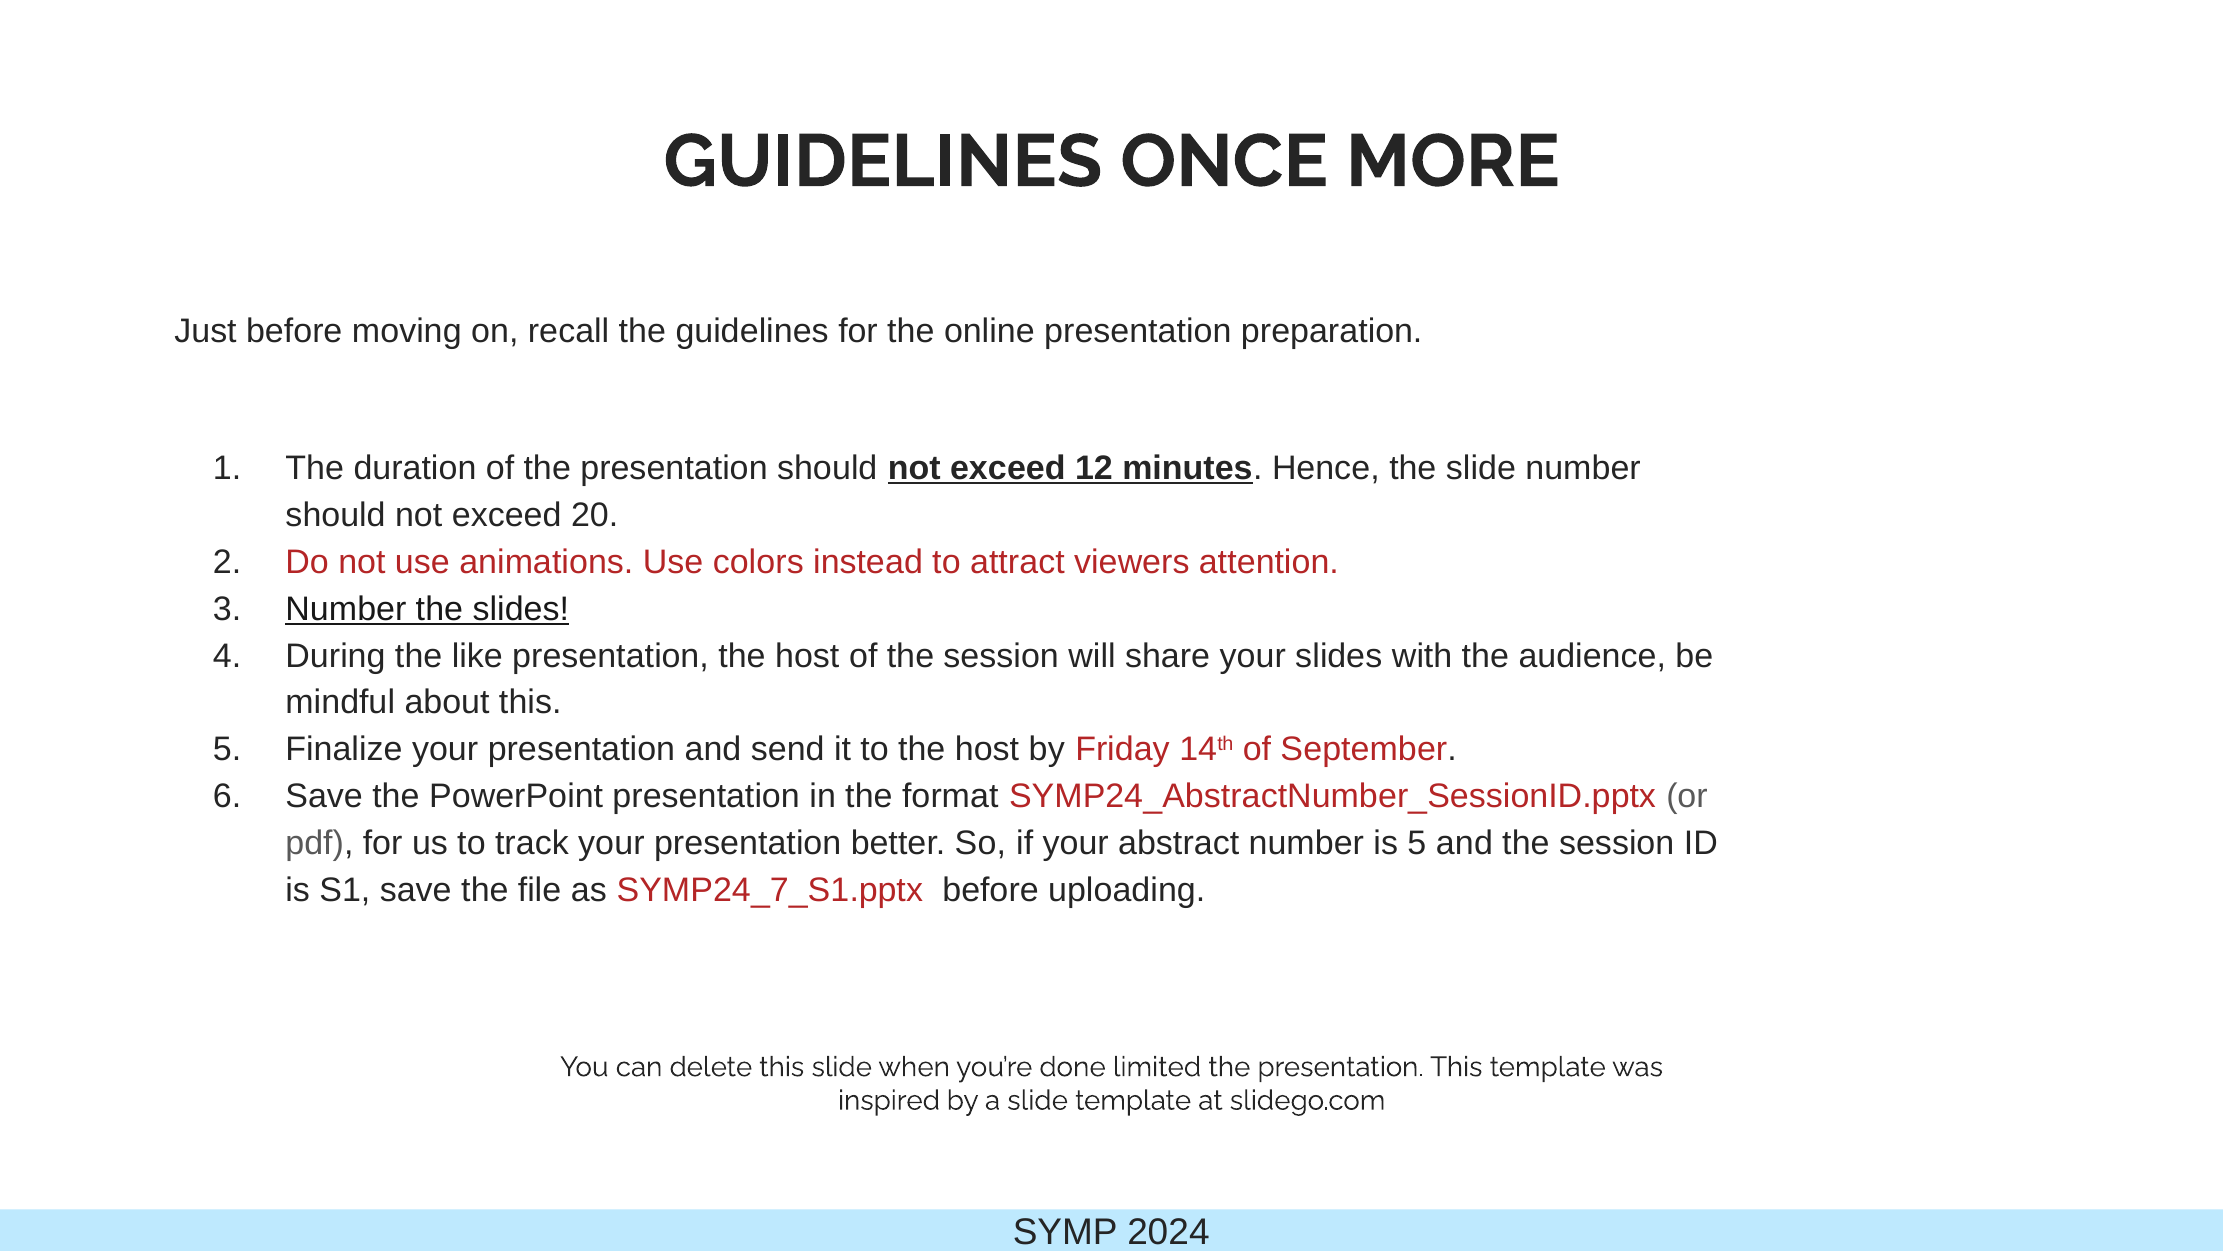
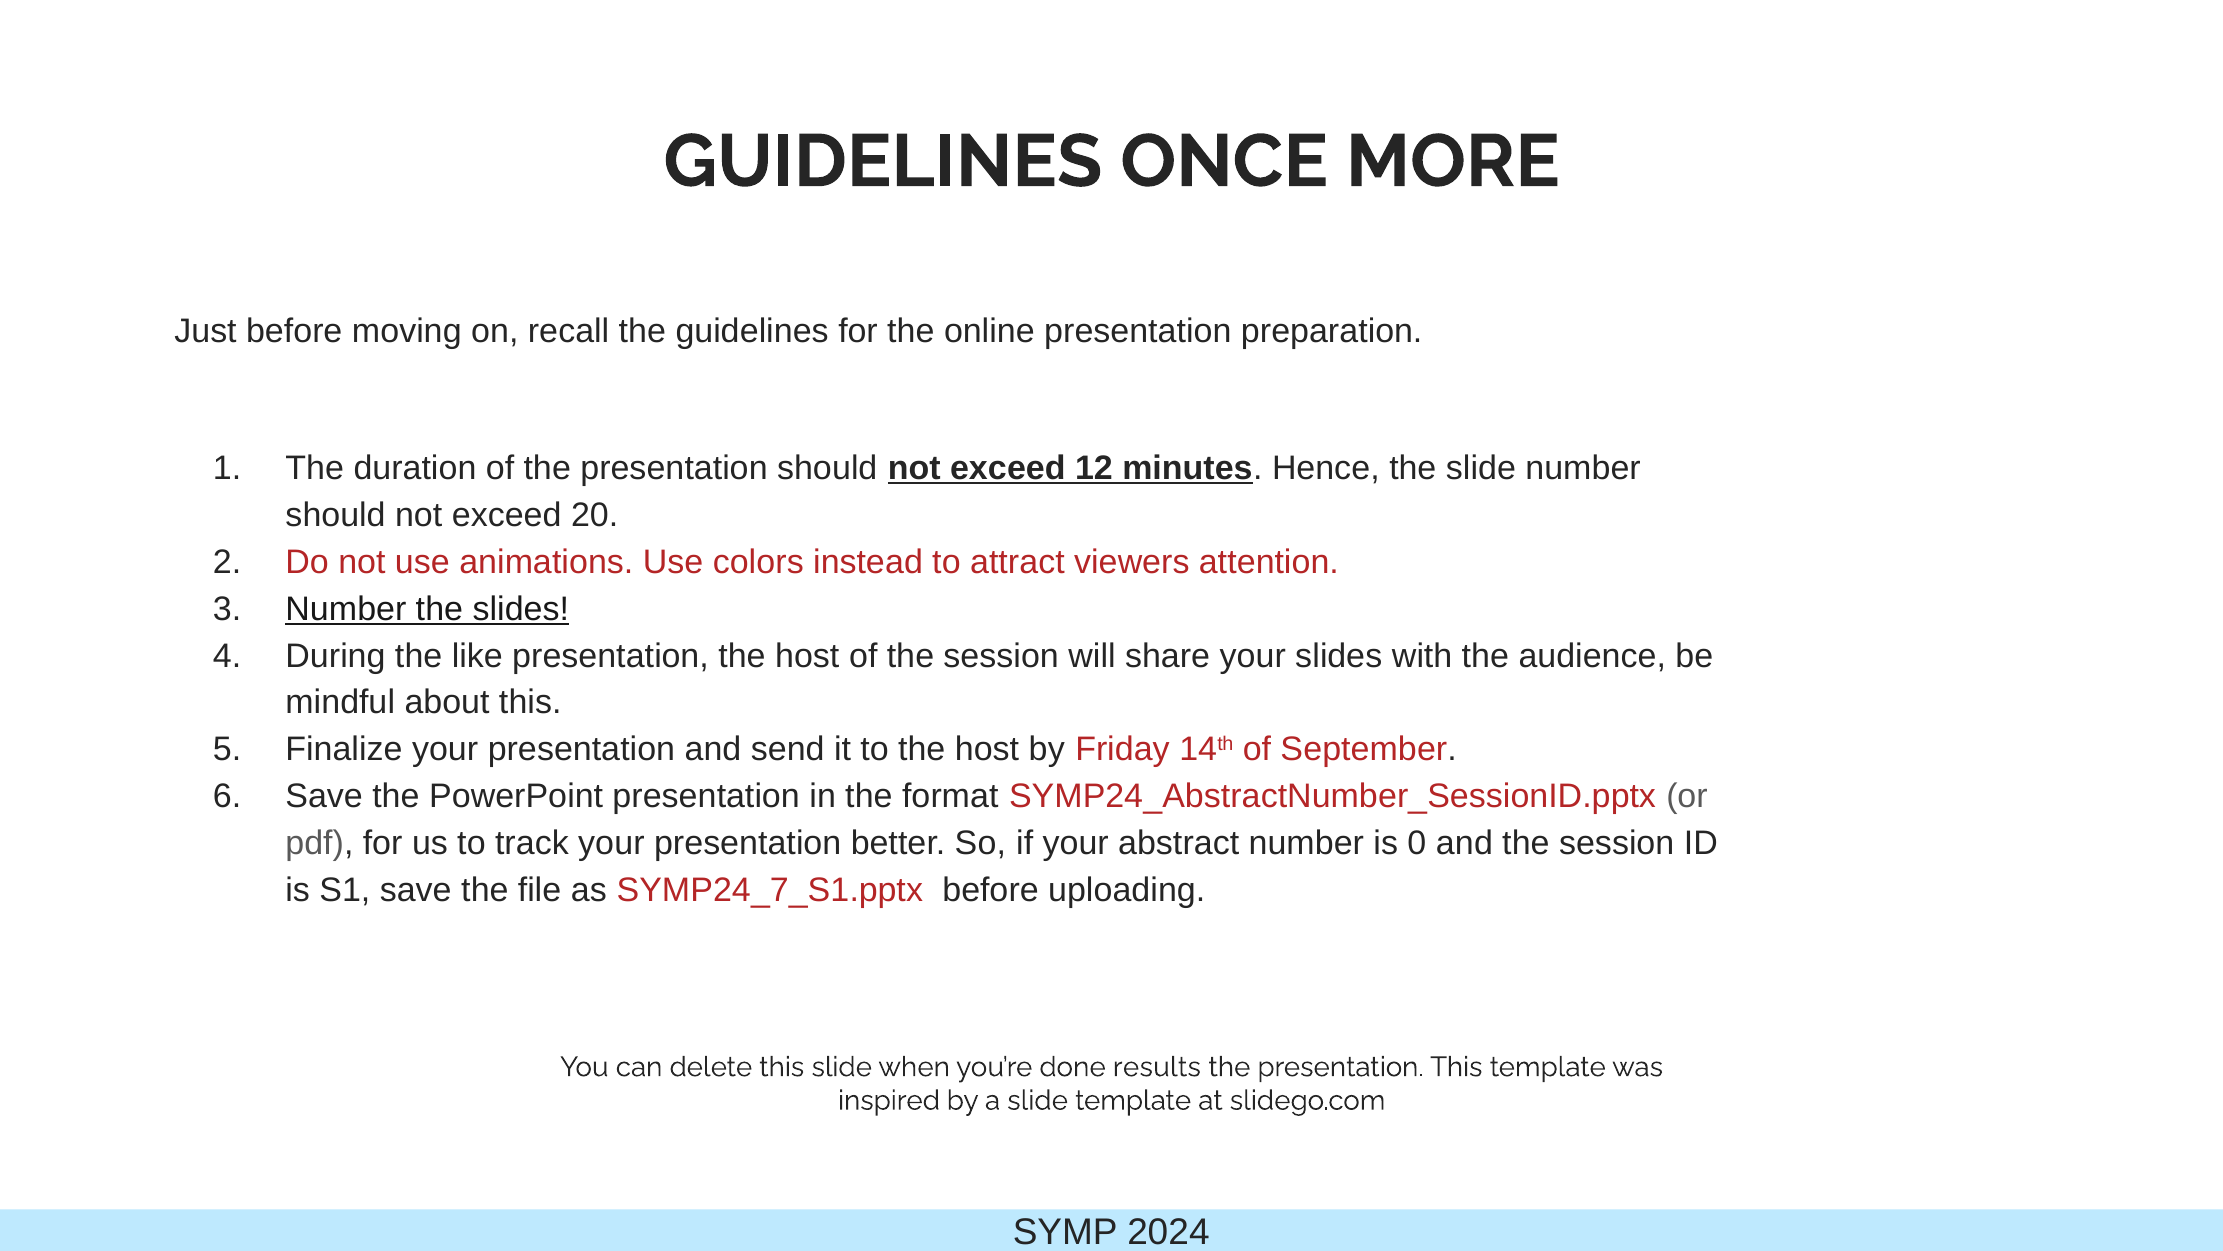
is 5: 5 -> 0 (1417, 843)
limited: limited -> results (1157, 1067)
